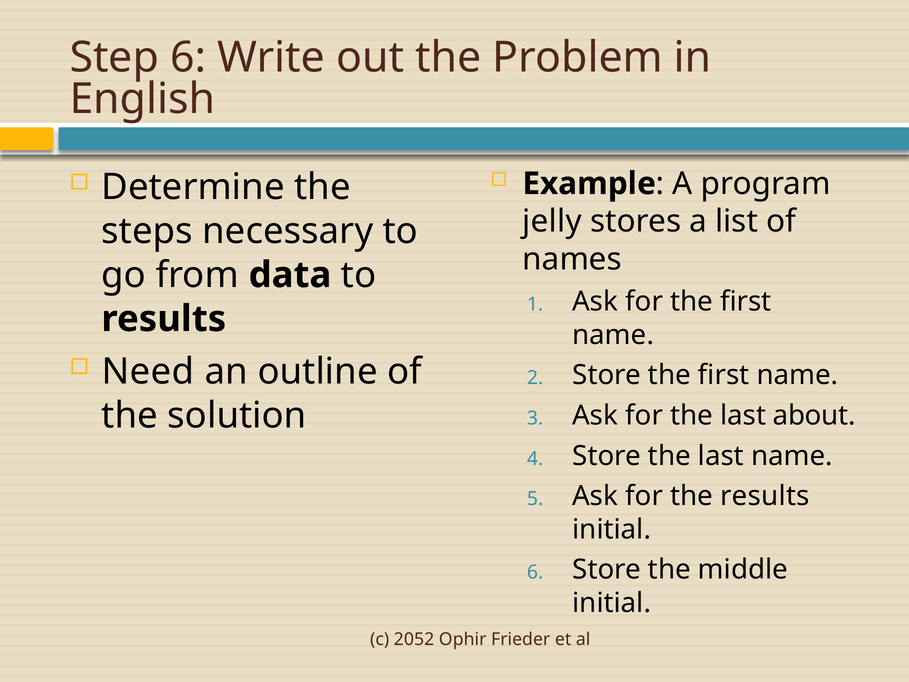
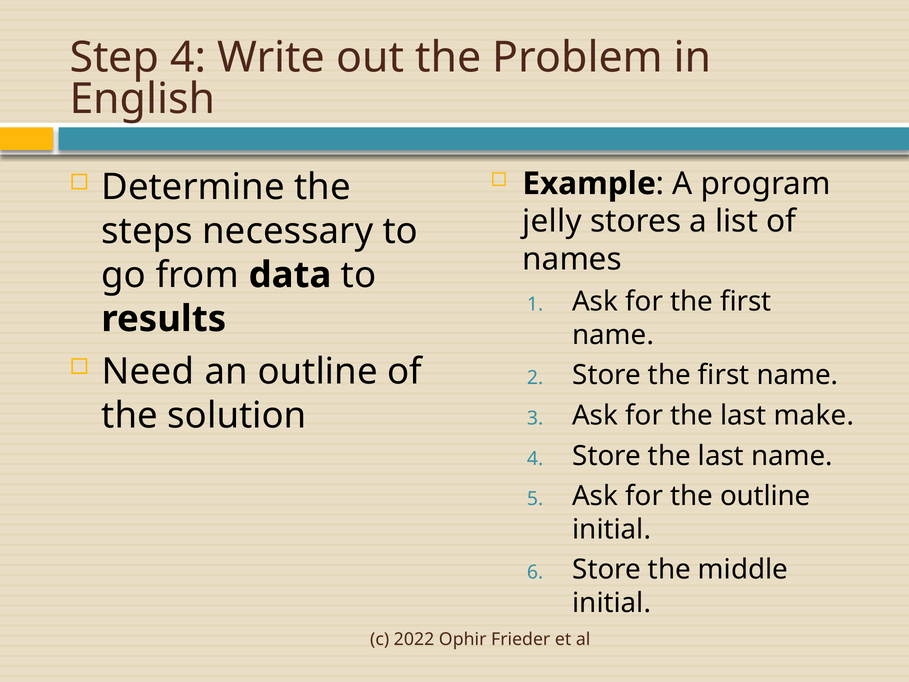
Step 6: 6 -> 4 (188, 58)
about: about -> make (814, 415)
the results: results -> outline (765, 496)
2052: 2052 -> 2022 (414, 639)
